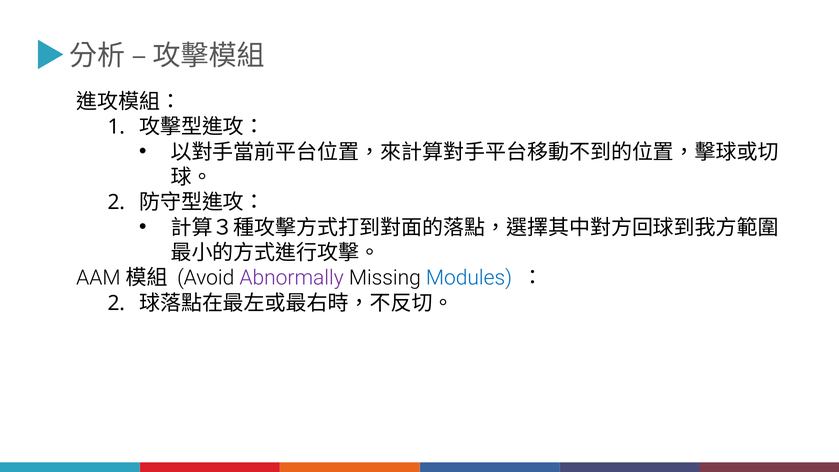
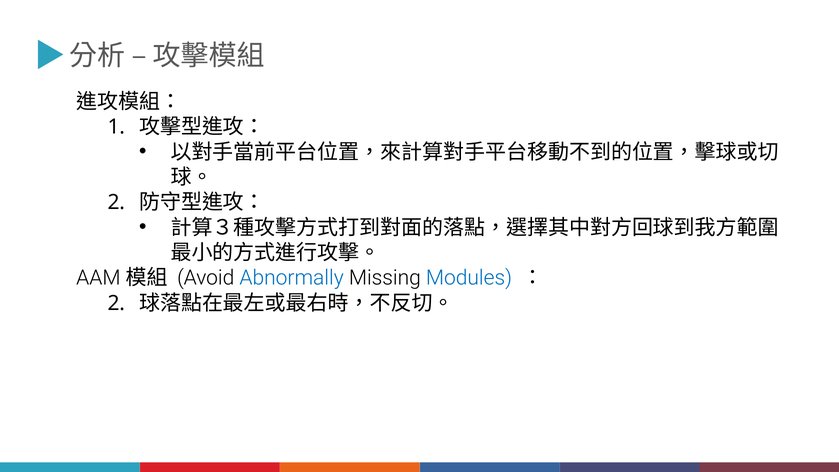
Abnormally colour: purple -> blue (292, 278)
